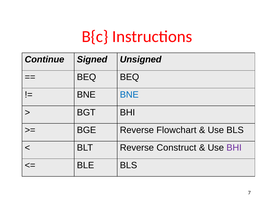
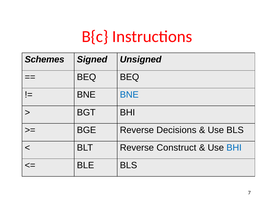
Continue: Continue -> Schemes (45, 59)
Flowchart: Flowchart -> Decisions (176, 130)
BHI colour: purple -> blue (234, 147)
